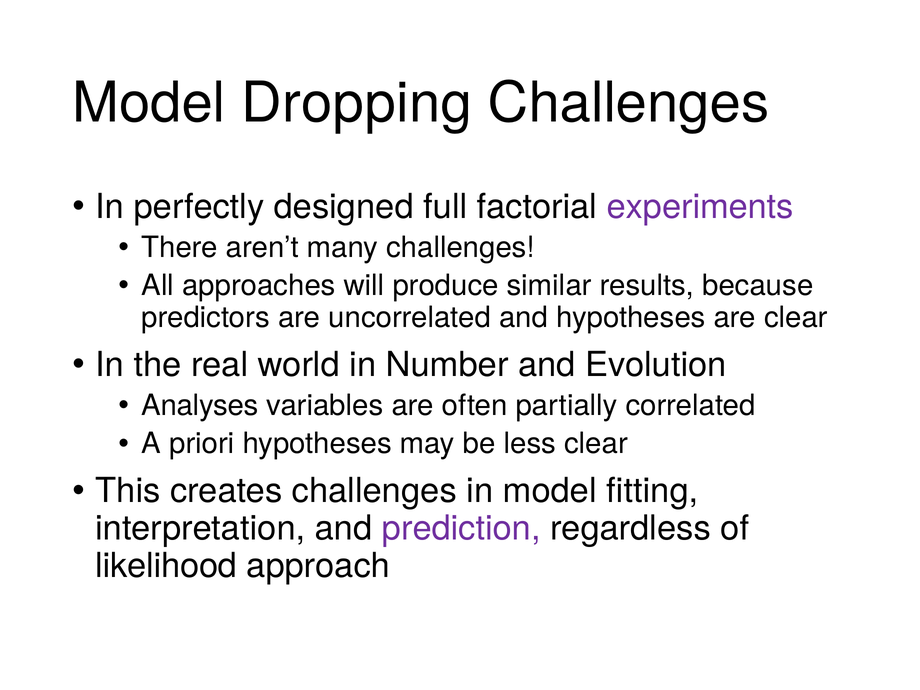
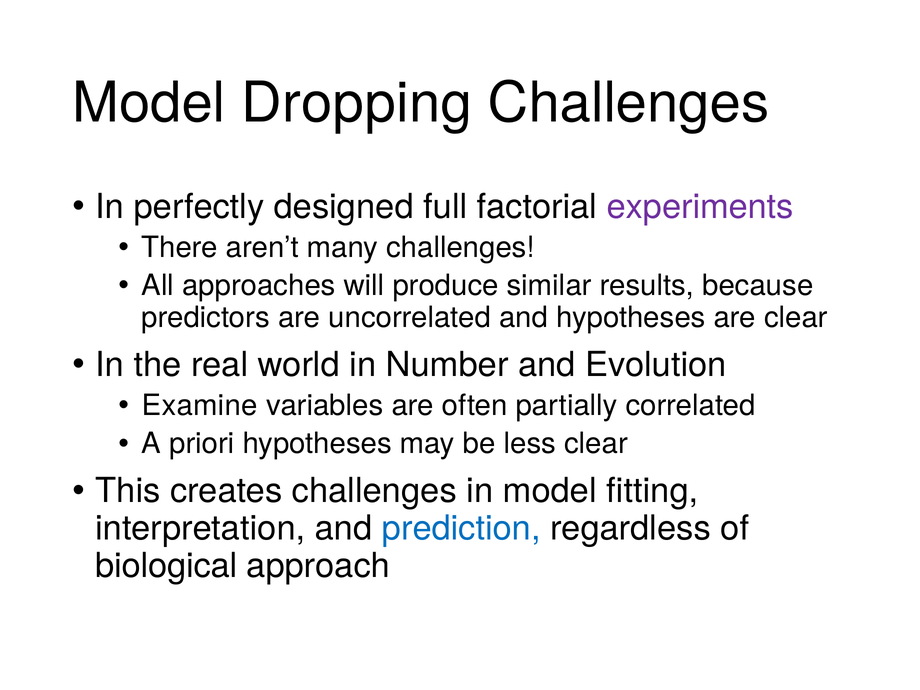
Analyses: Analyses -> Examine (200, 406)
prediction colour: purple -> blue (461, 528)
likelihood: likelihood -> biological (166, 566)
